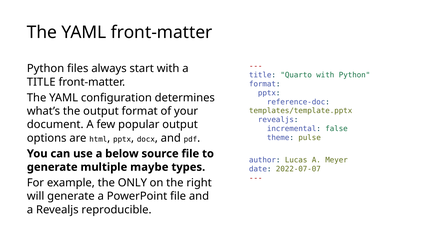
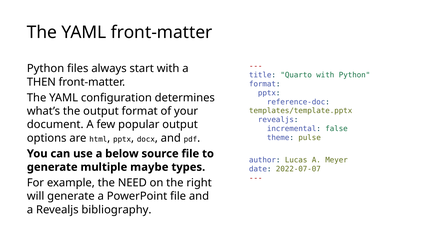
TITLE: TITLE -> THEN (41, 82)
ONLY: ONLY -> NEED (132, 183)
reproducible: reproducible -> bibliography (116, 210)
